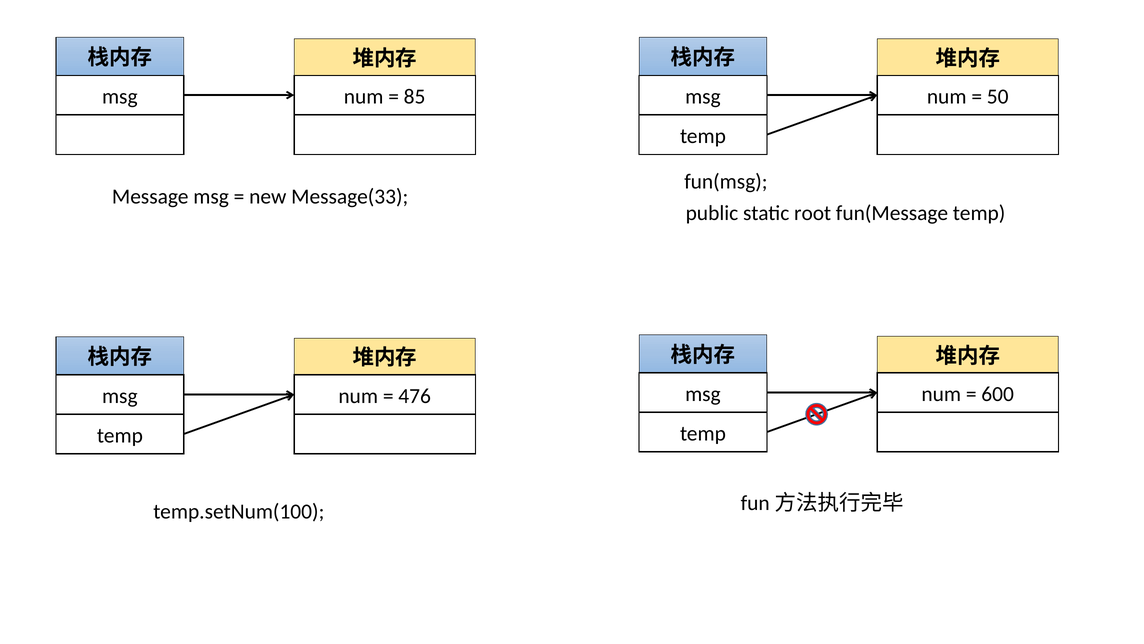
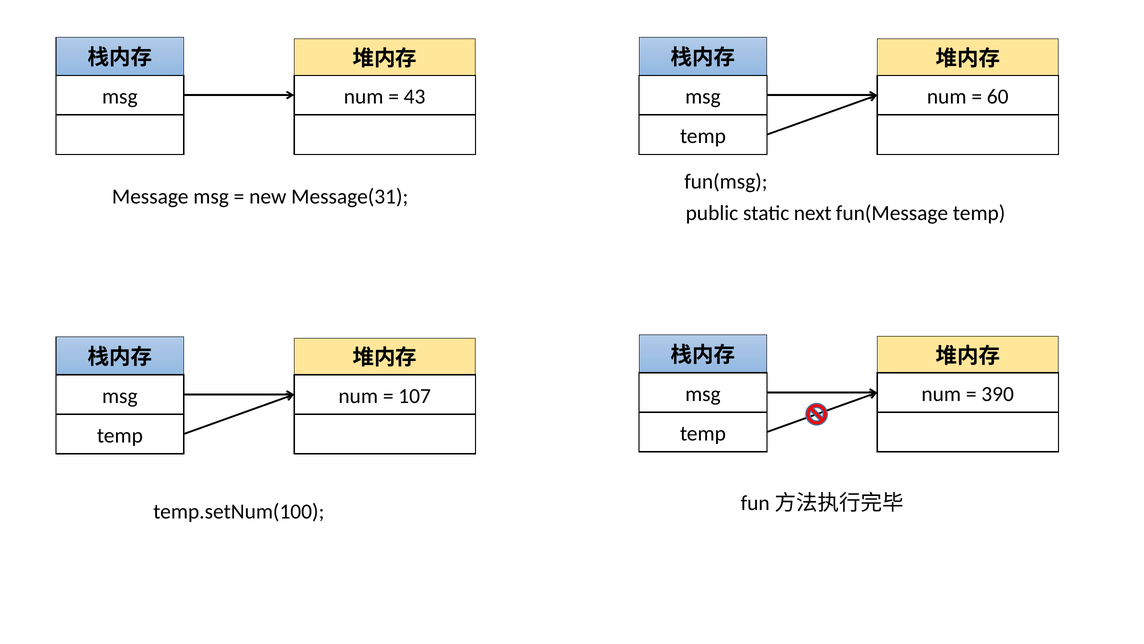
85: 85 -> 43 (415, 97)
50: 50 -> 60 (998, 97)
Message(33: Message(33 -> Message(31 (350, 197)
root: root -> next (813, 213)
600: 600 -> 390 (998, 394)
476: 476 -> 107 (415, 396)
